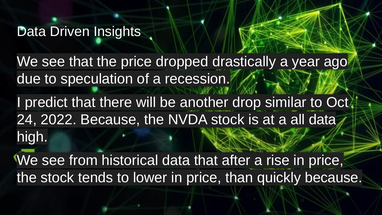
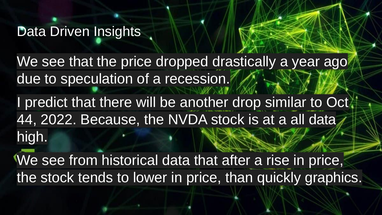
24: 24 -> 44 (27, 120)
quickly because: because -> graphics (334, 178)
